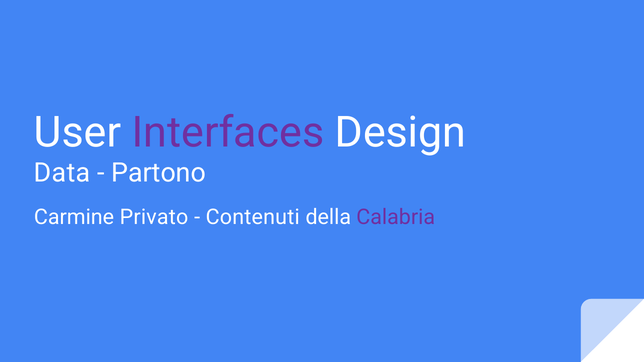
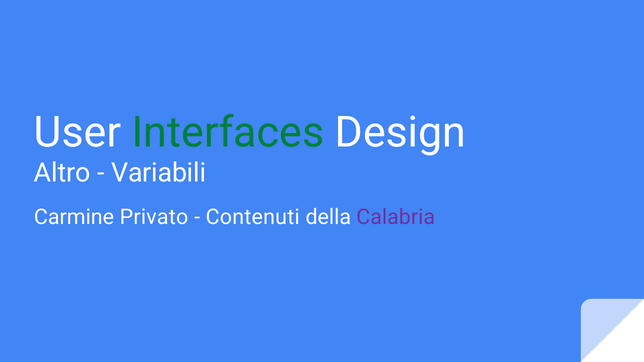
Interfaces colour: purple -> green (228, 132)
Data: Data -> Altro (62, 173)
Partono: Partono -> Variabili (159, 173)
